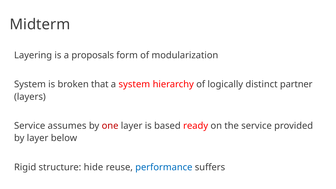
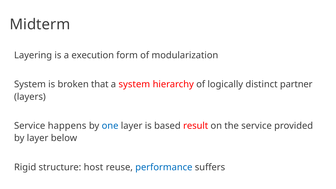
proposals: proposals -> execution (93, 55)
assumes: assumes -> happens (67, 126)
one colour: red -> blue (110, 126)
ready: ready -> result (196, 126)
hide: hide -> host (93, 167)
